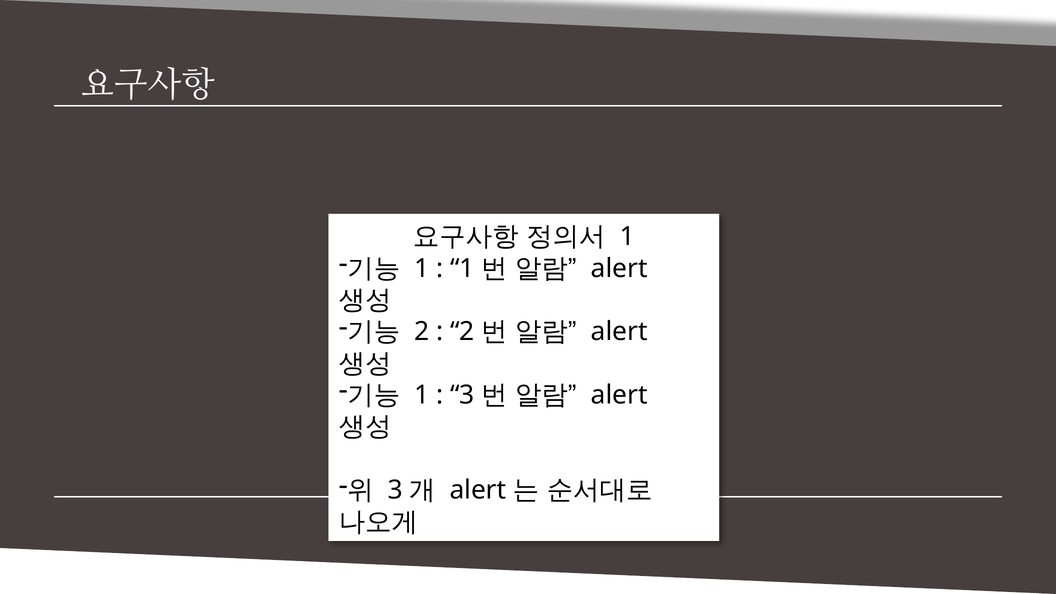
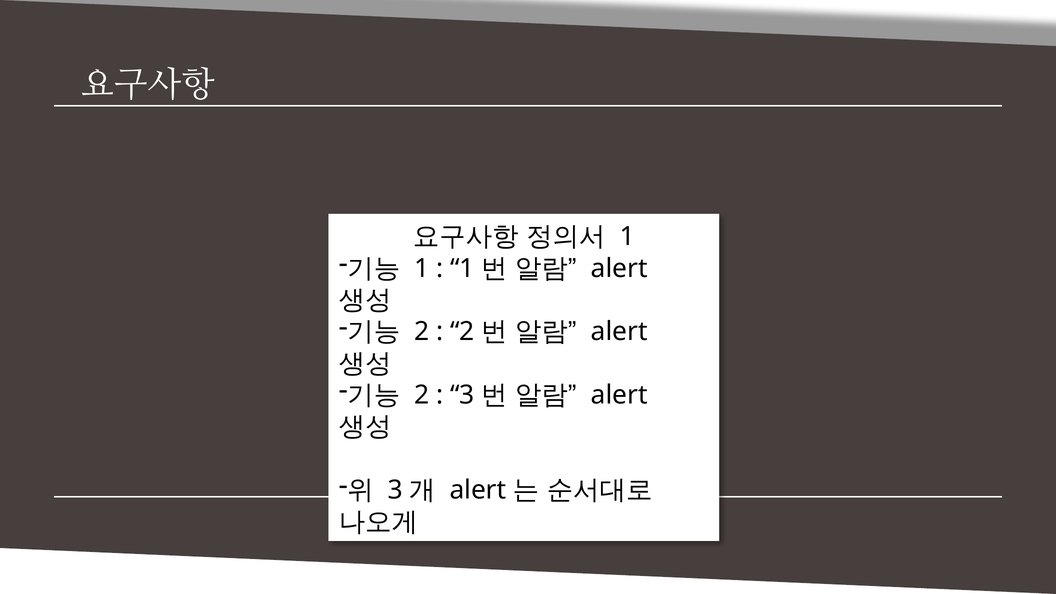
1: 1 -> 2 (422, 395)
